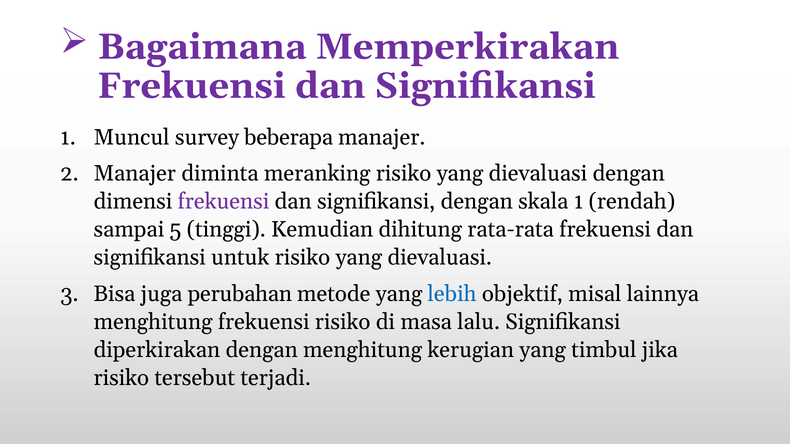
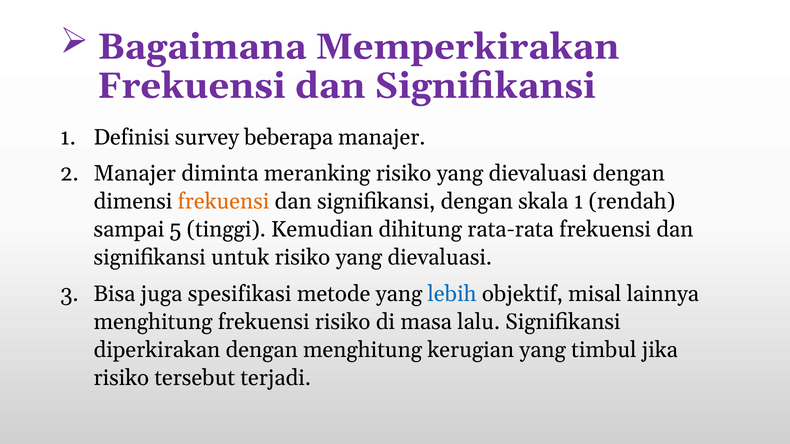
Muncul: Muncul -> Definisi (132, 137)
frekuensi colour: purple -> orange (223, 202)
perubahan: perubahan -> spesifikasi (240, 294)
